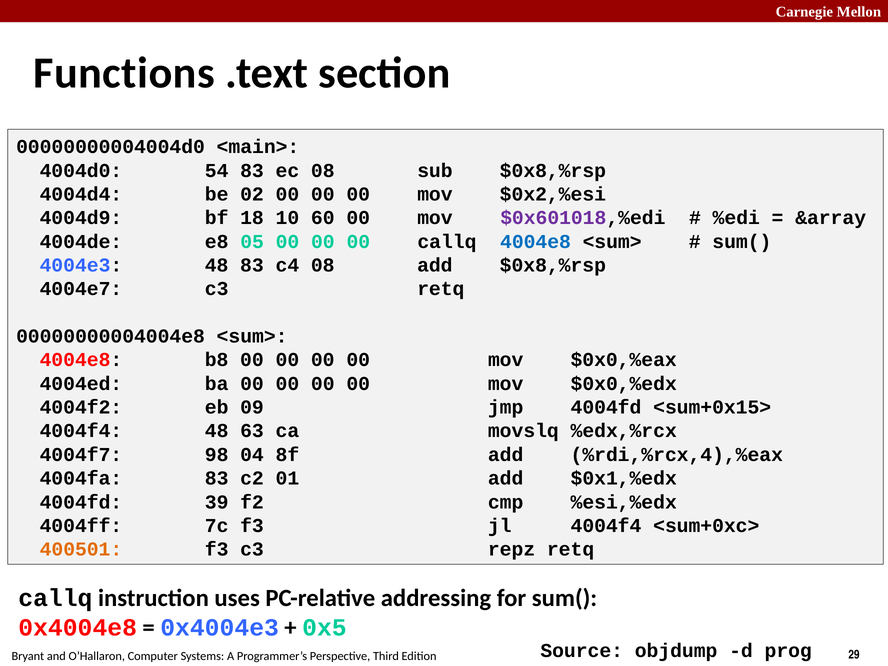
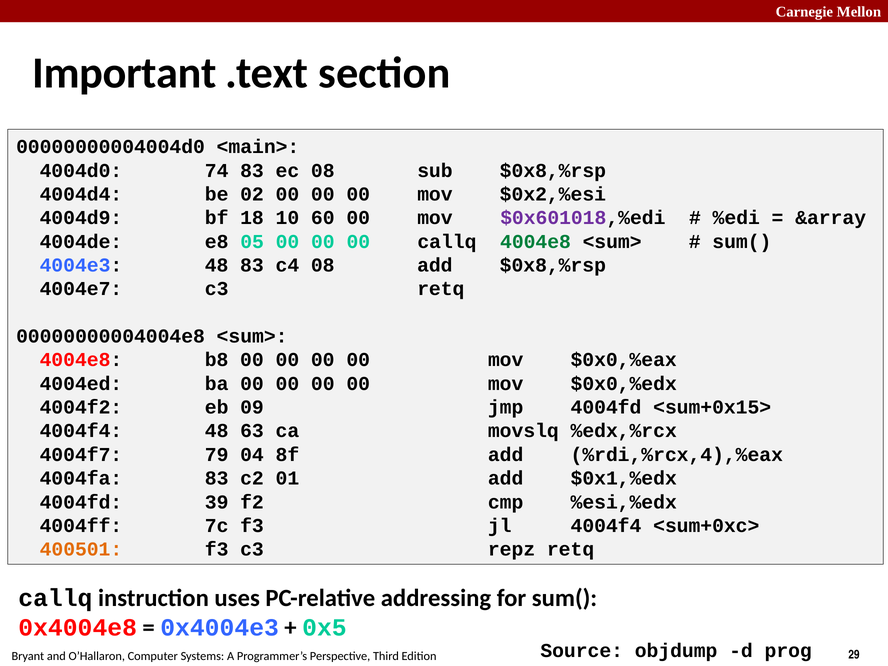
Functions: Functions -> Important (124, 73)
54: 54 -> 74 (217, 171)
4004e8 colour: blue -> green (535, 242)
98: 98 -> 79 (217, 455)
